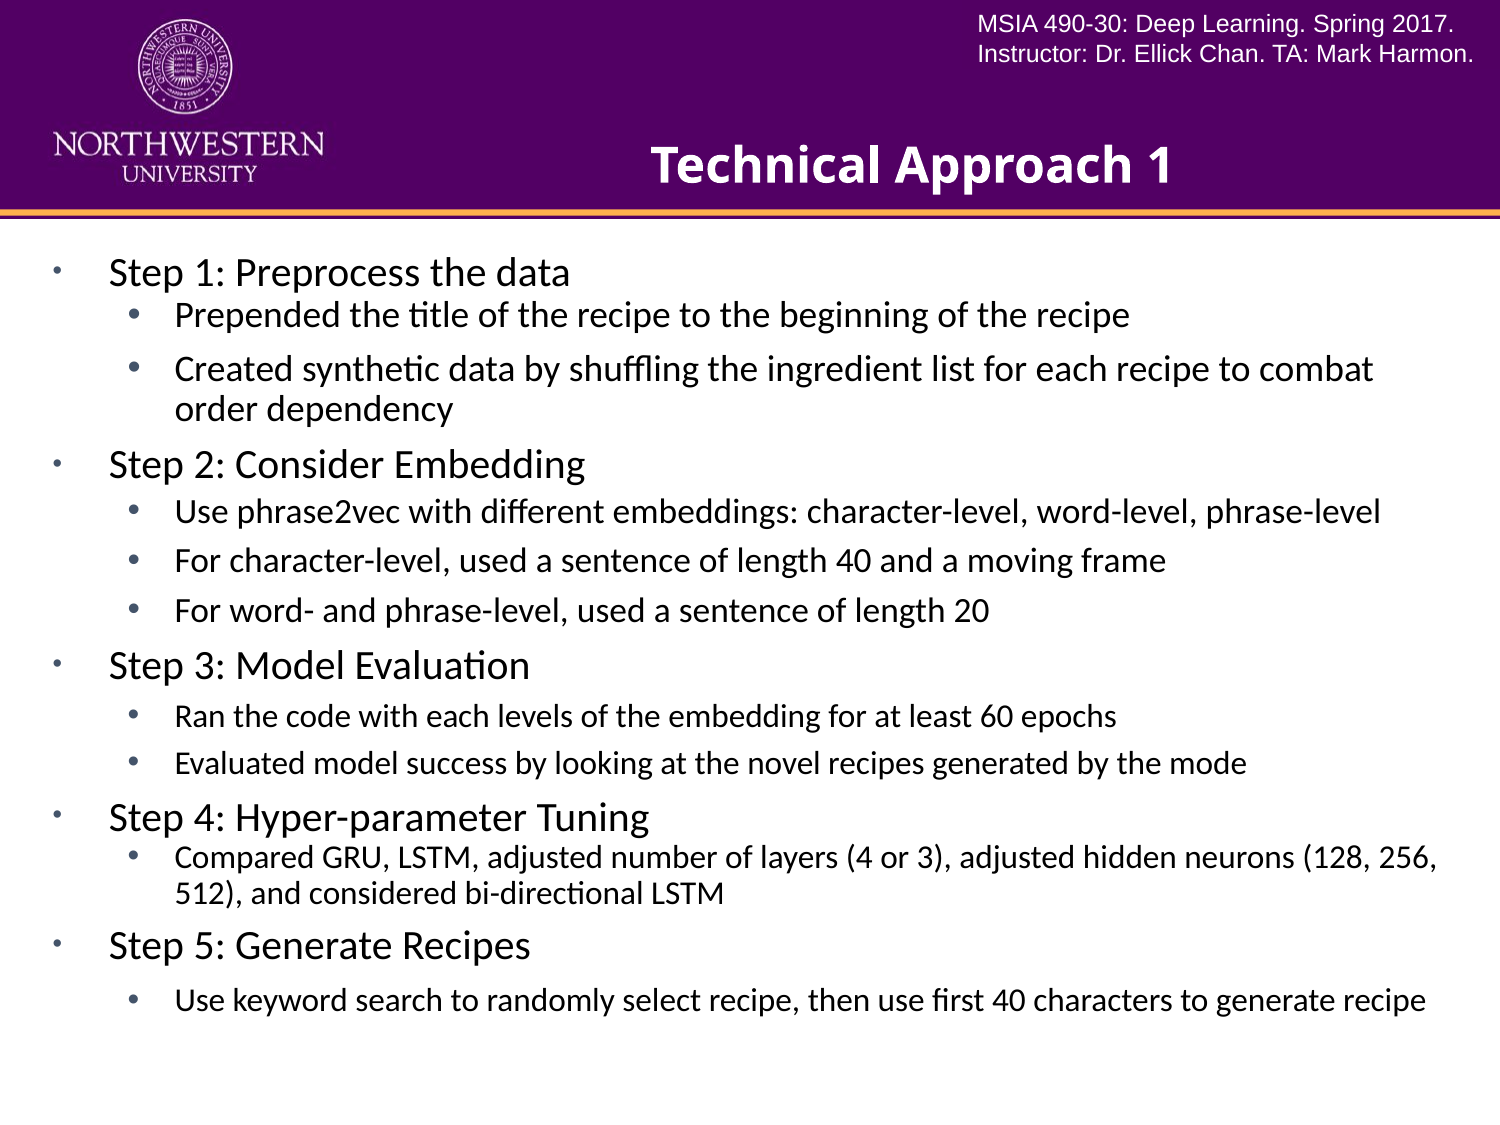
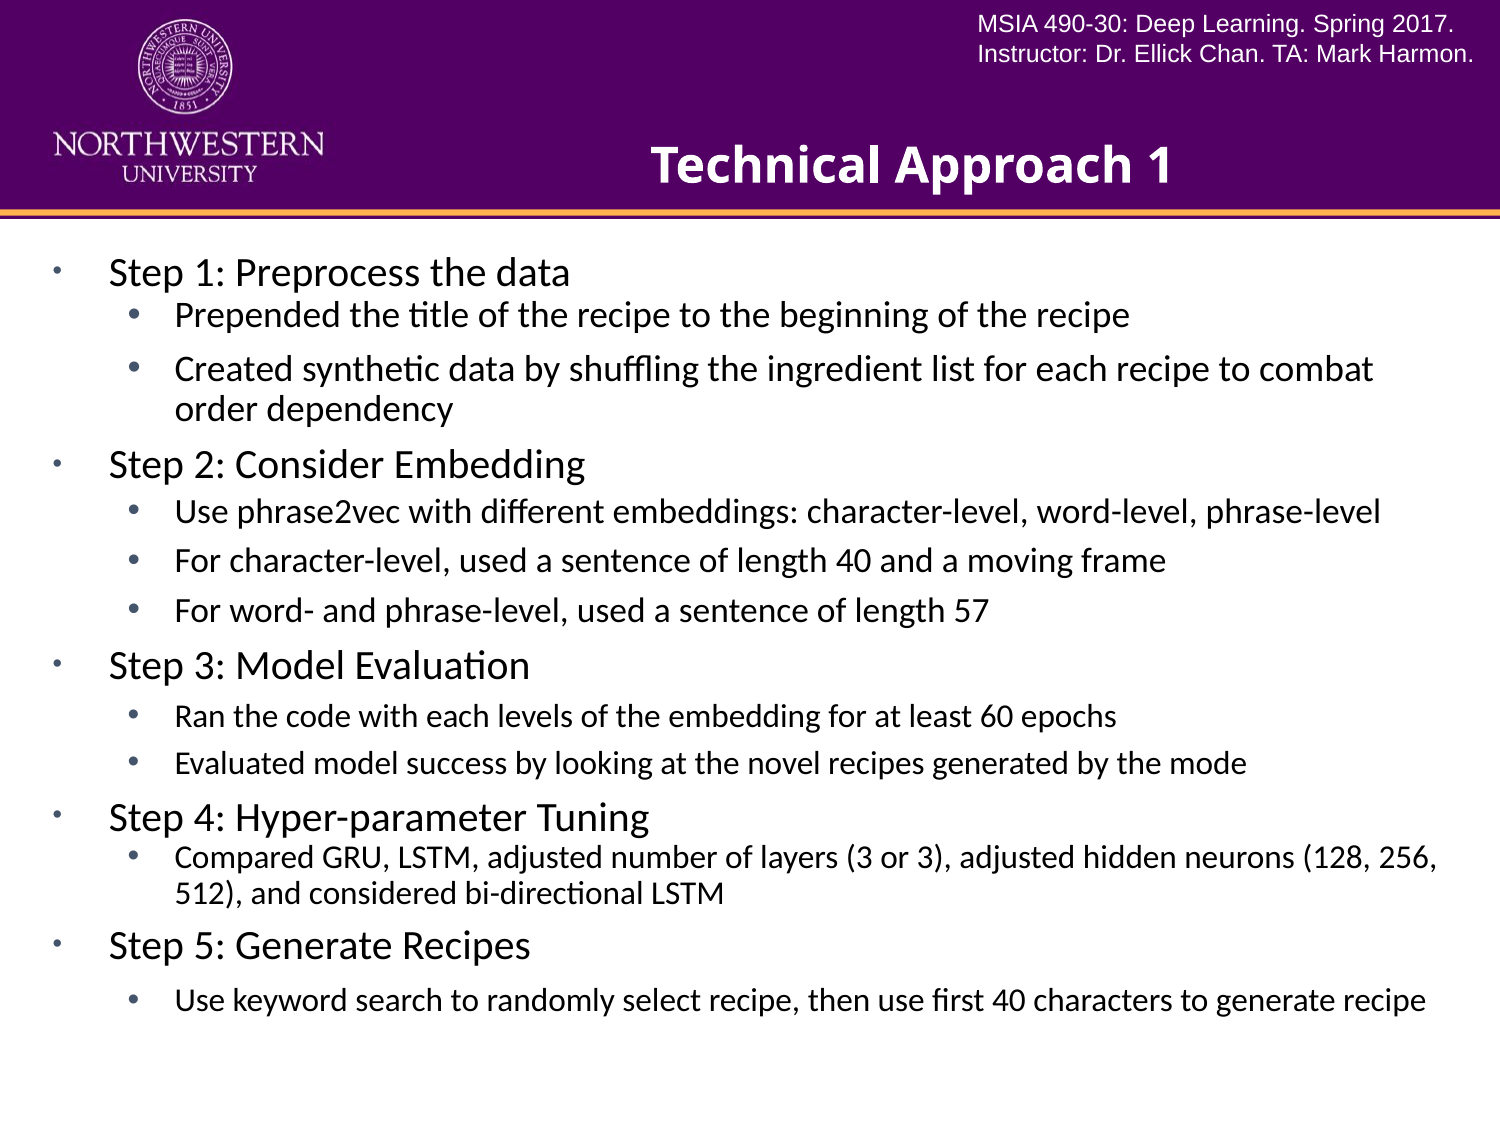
20: 20 -> 57 (972, 611)
layers 4: 4 -> 3 (859, 857)
